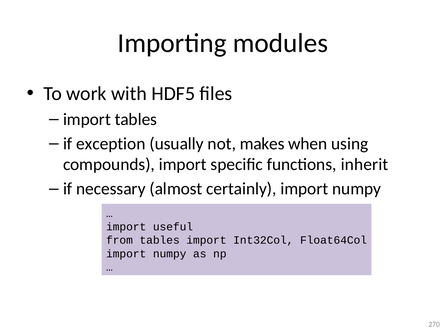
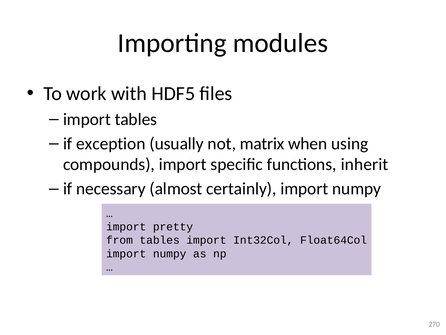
makes: makes -> matrix (262, 143)
useful: useful -> pretty (173, 227)
